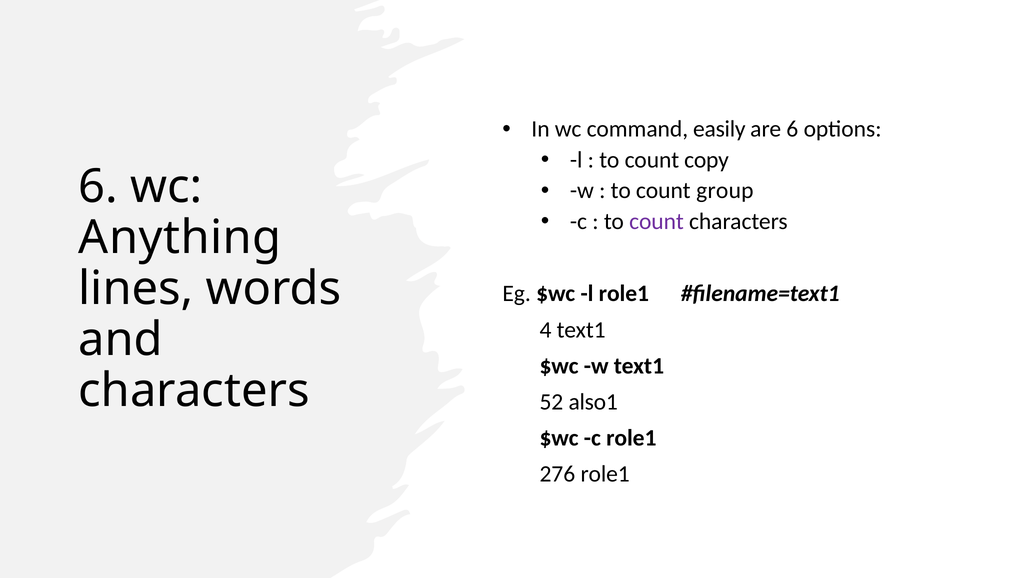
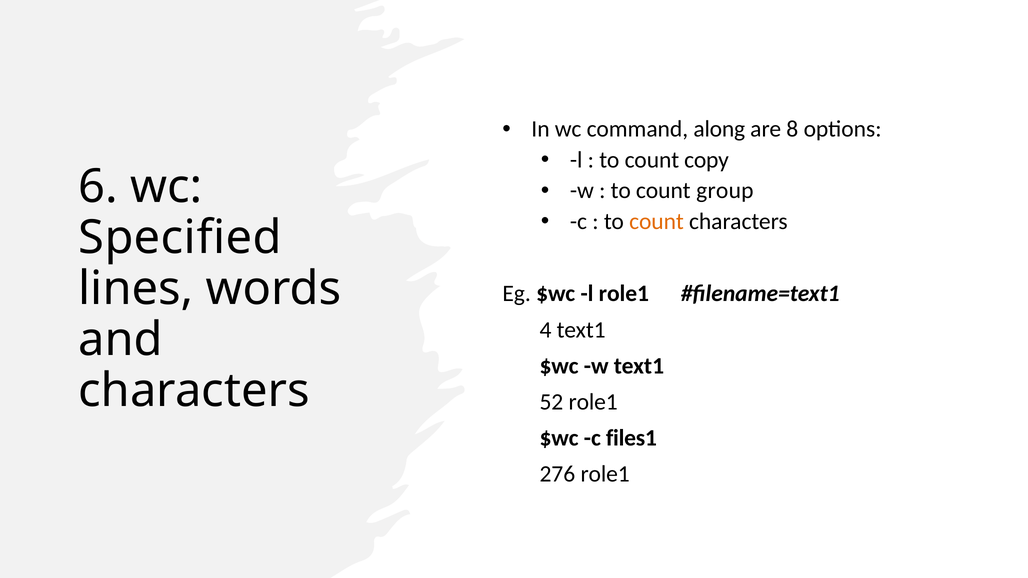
easily: easily -> along (719, 129)
are 6: 6 -> 8 (792, 129)
count colour: purple -> orange (656, 222)
Anything: Anything -> Specified (180, 238)
52 also1: also1 -> role1 (593, 402)
c role1: role1 -> files1 (631, 438)
